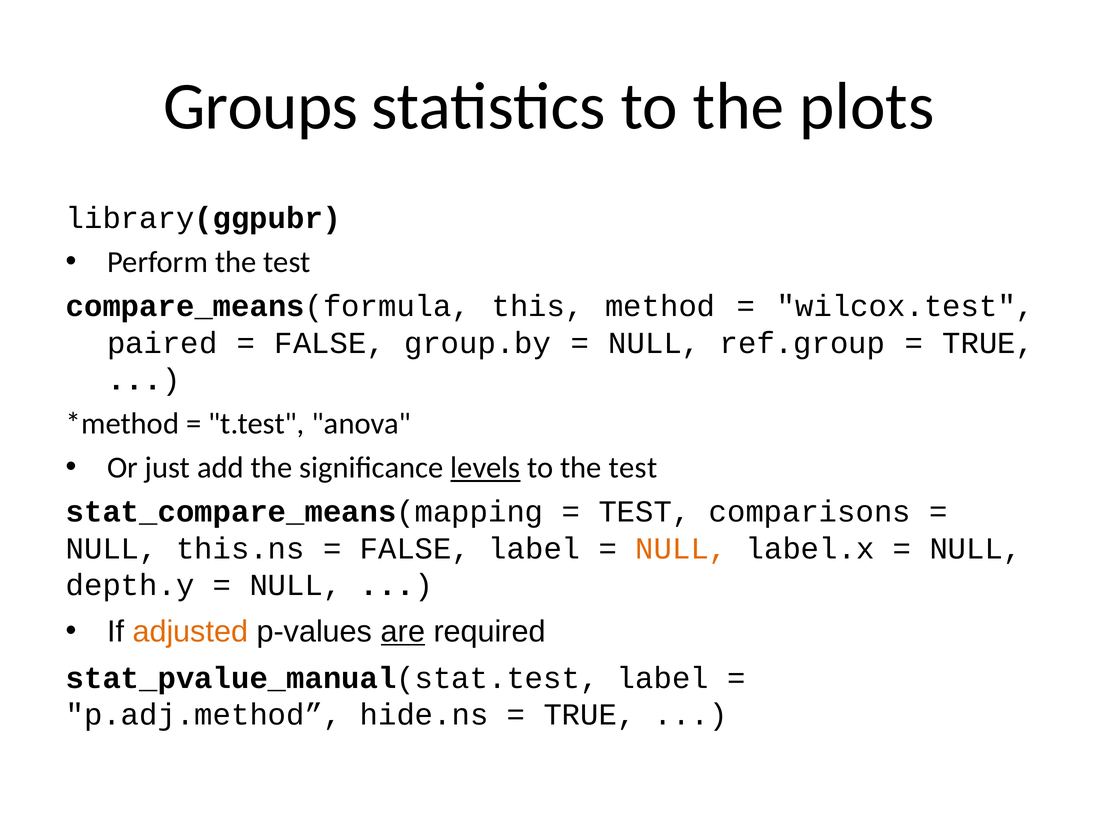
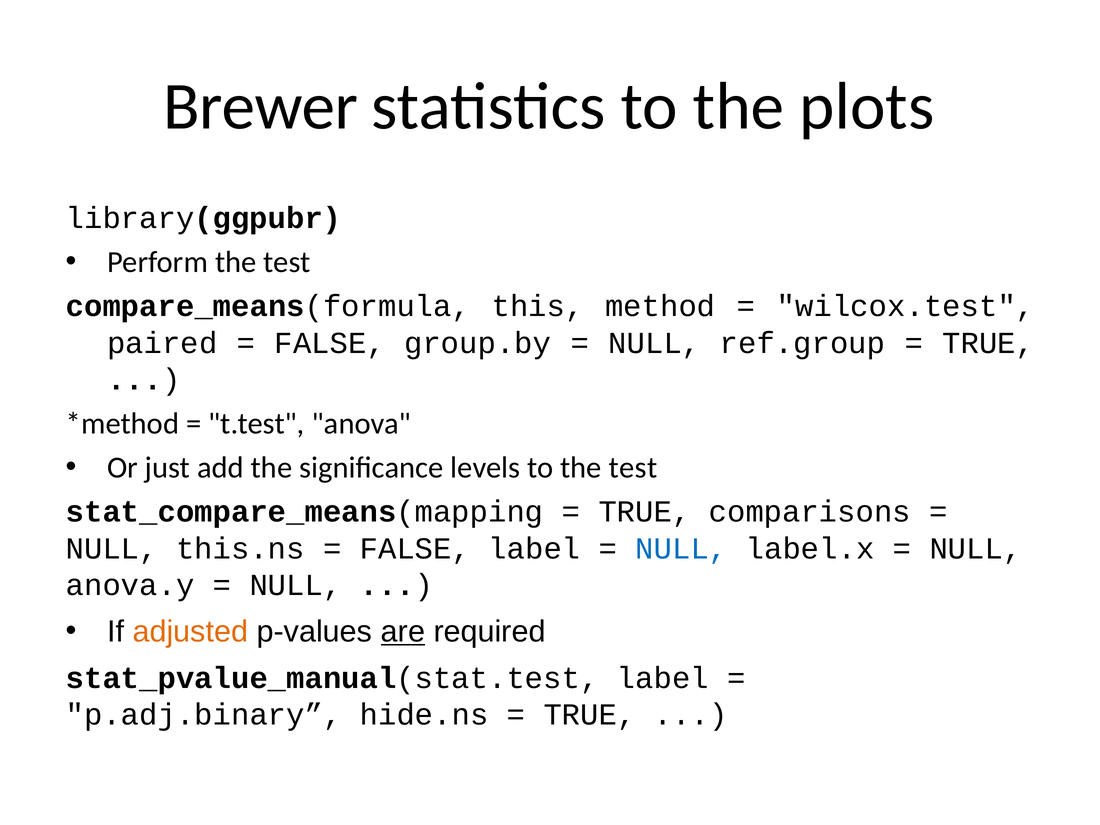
Groups: Groups -> Brewer (261, 106)
levels underline: present -> none (485, 468)
TEST: TEST -> TRUE (644, 512)
NULL colour: orange -> blue (681, 548)
depth.y: depth.y -> anova.y (130, 585)
p.adj.method: p.adj.method -> p.adj.binary (204, 715)
